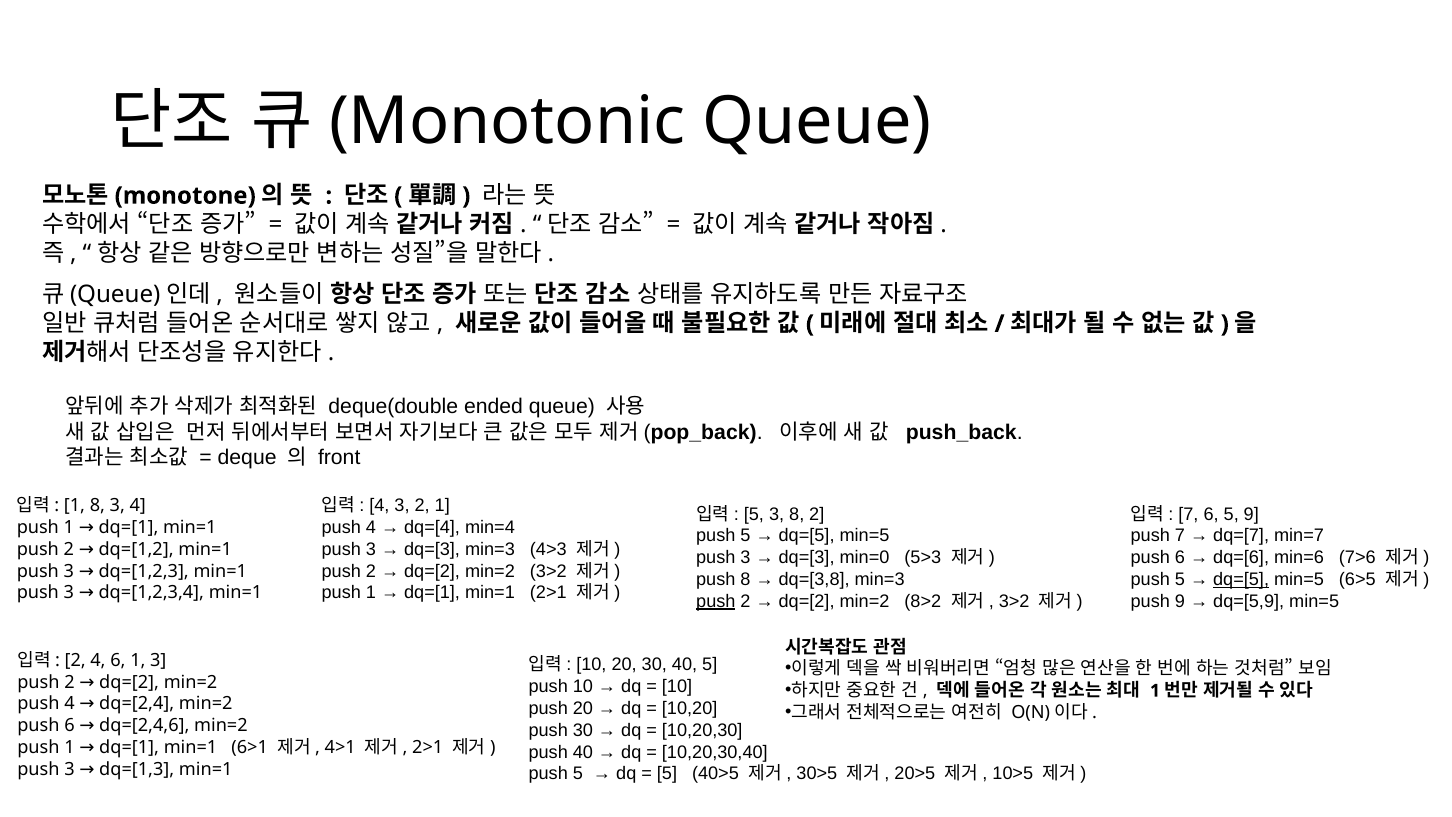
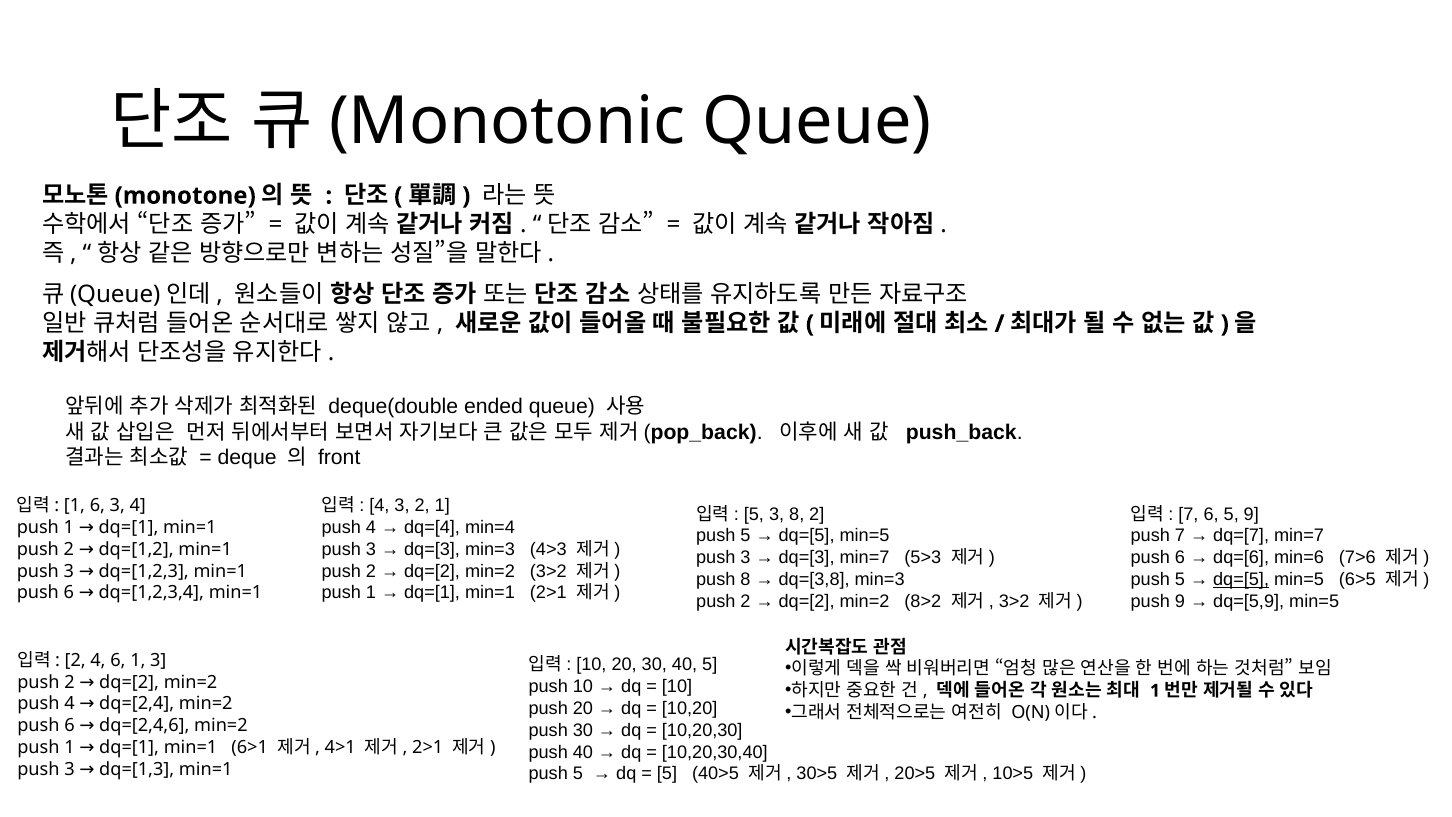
1 8: 8 -> 6 (97, 505)
dq=[3 min=0: min=0 -> min=7 (865, 557)
3: 3 -> 6 (69, 593)
push underline: present -> none (716, 601)
